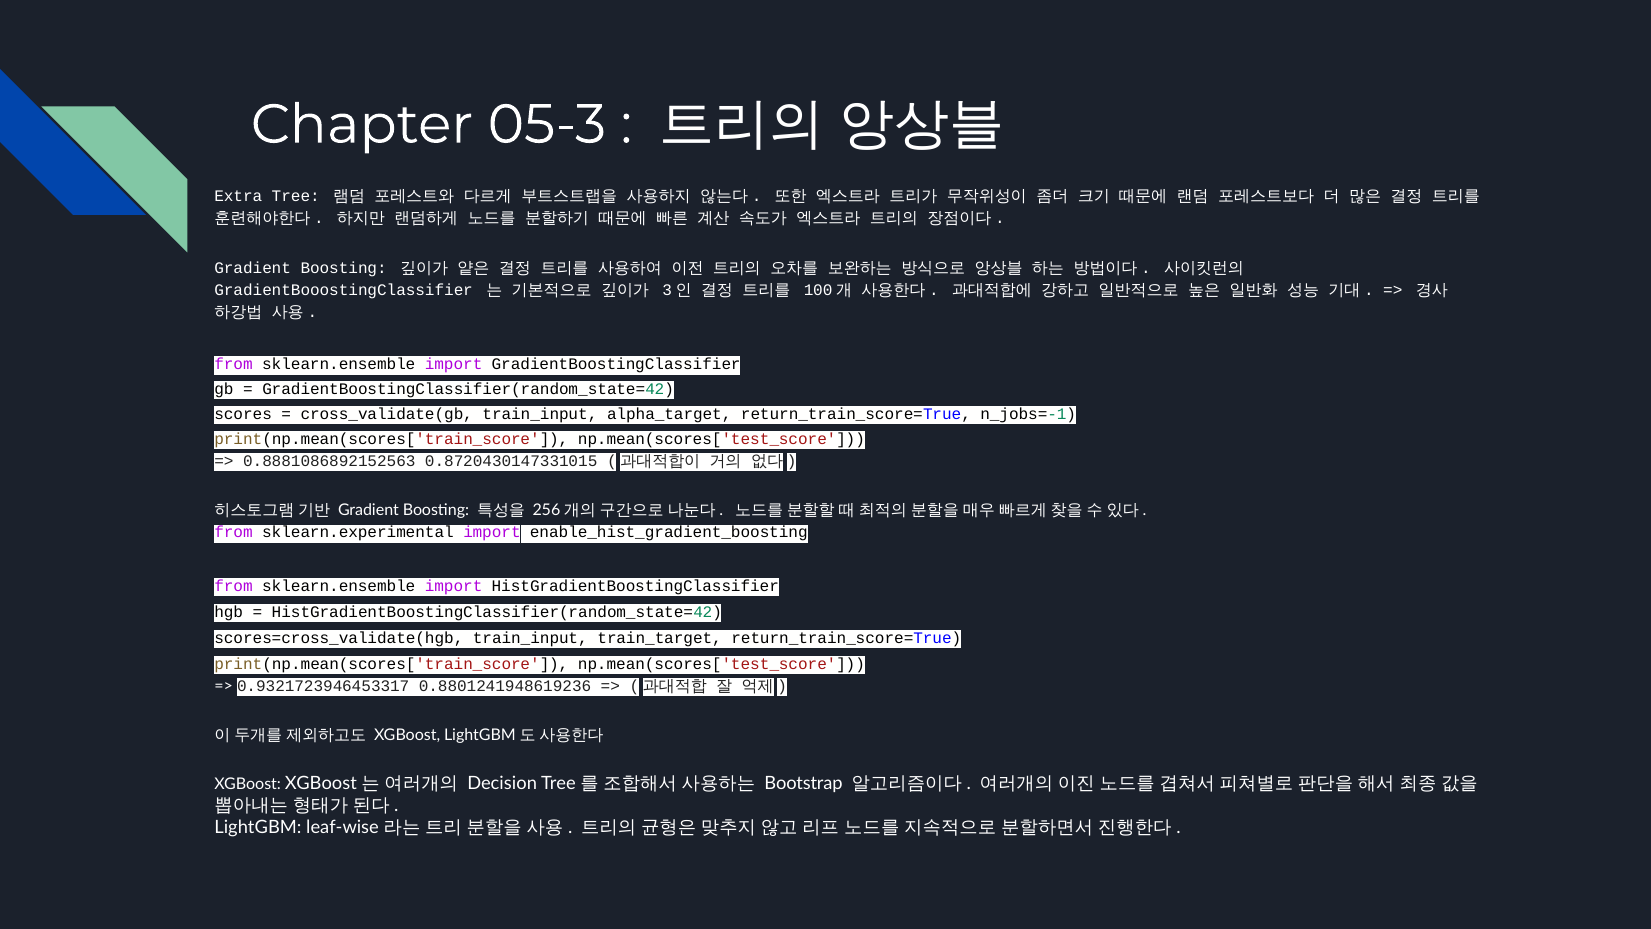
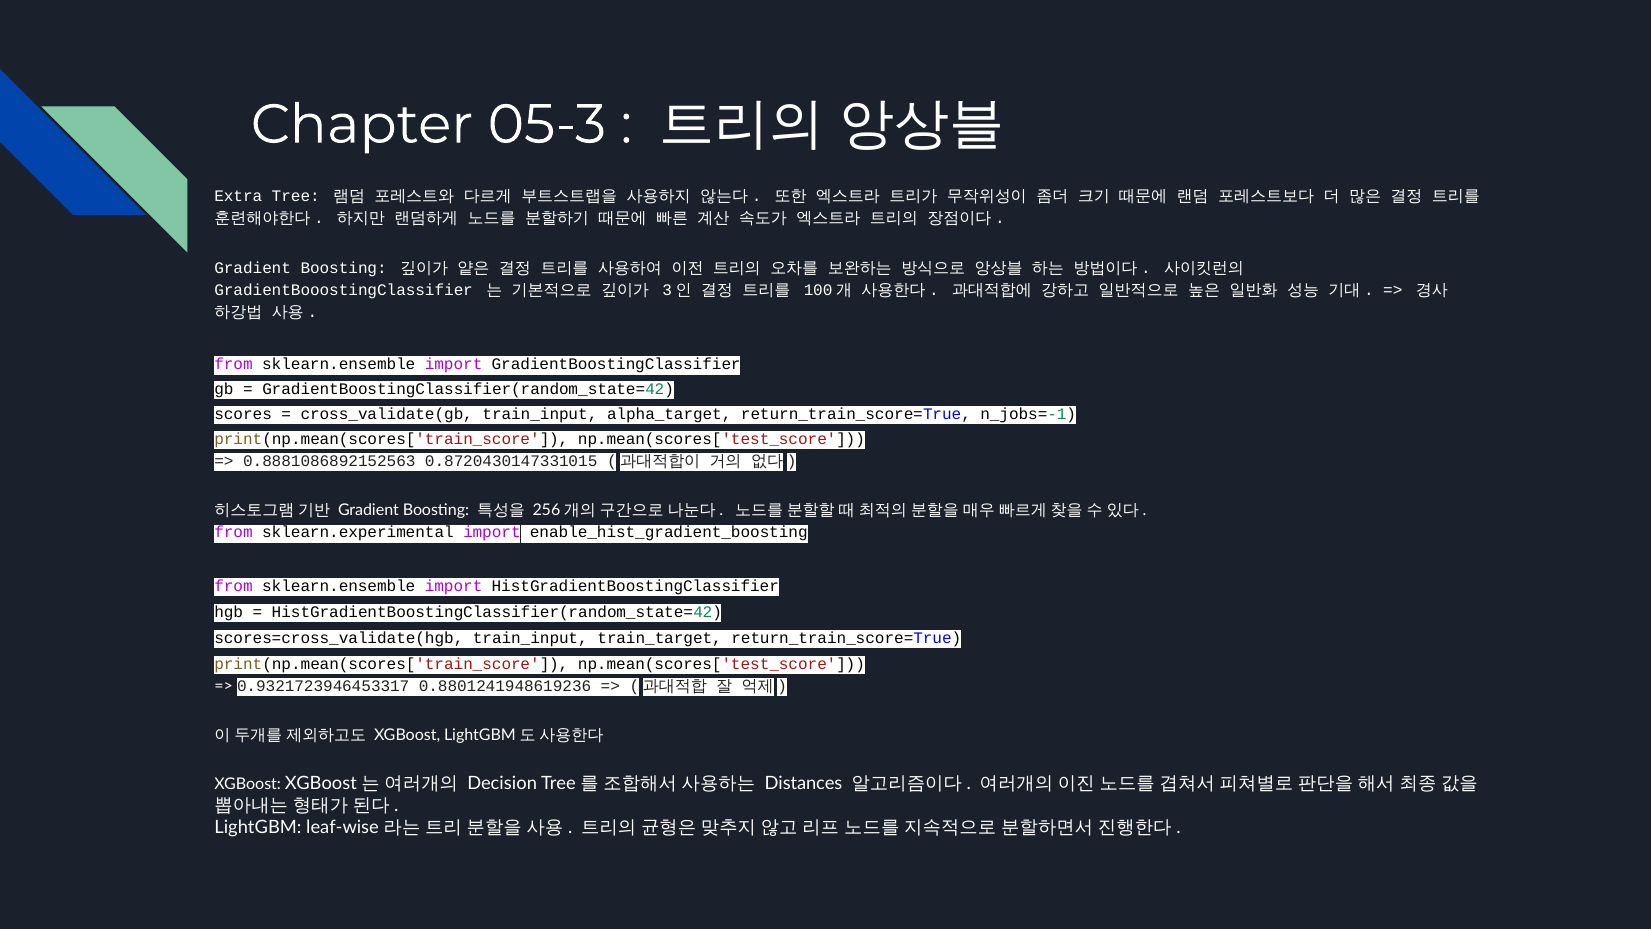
Bootstrap: Bootstrap -> Distances (803, 784)
